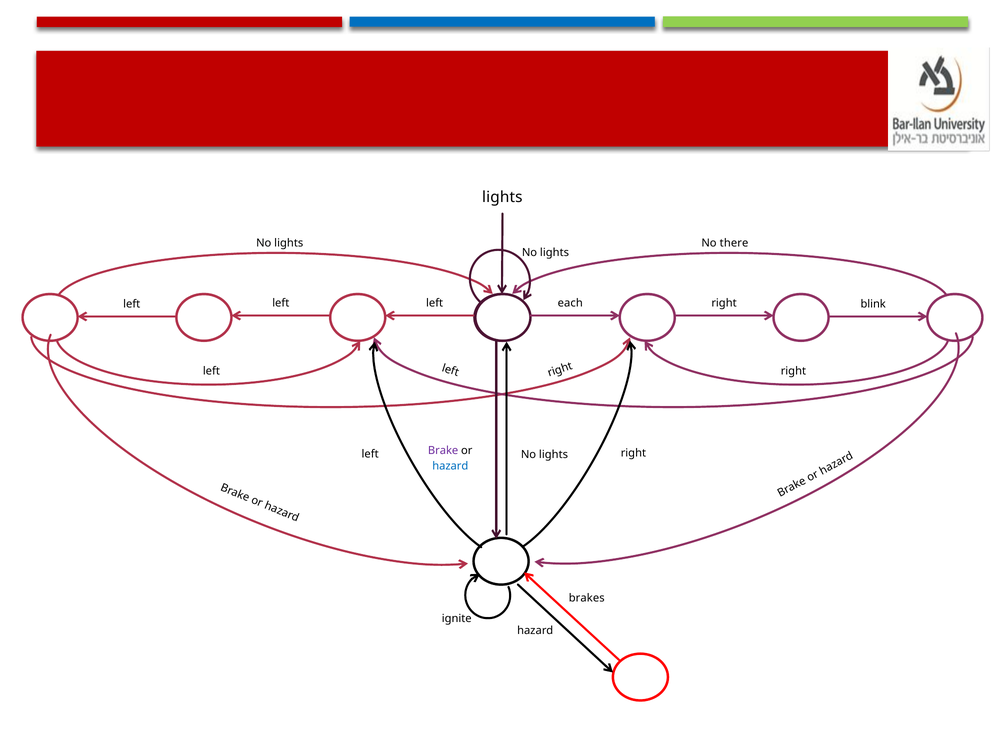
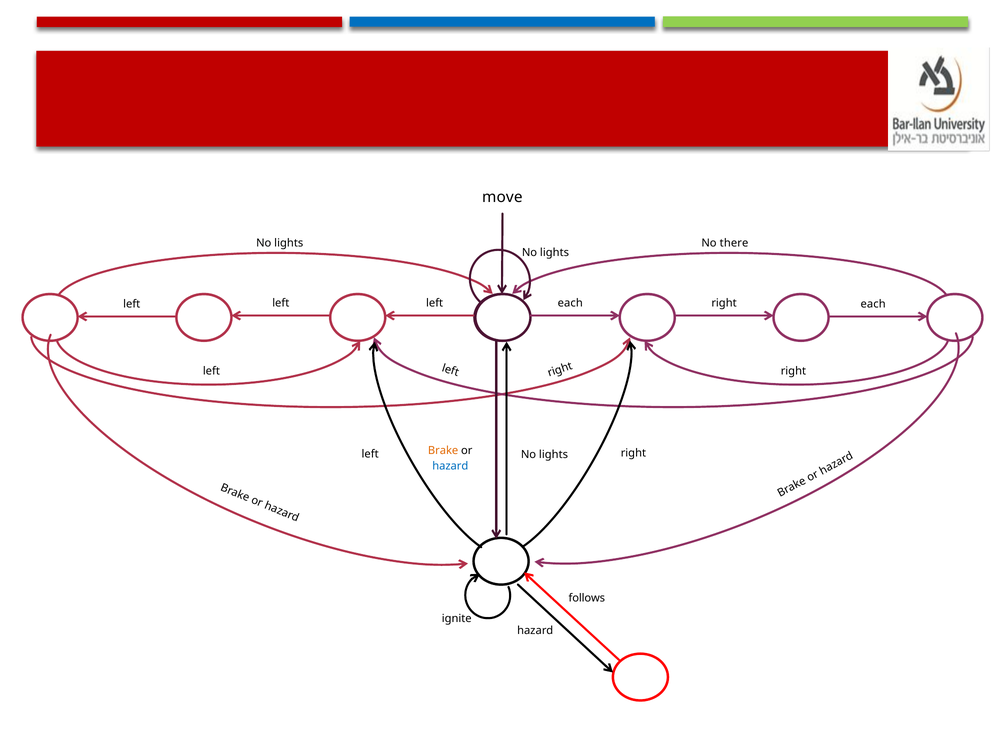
lights: lights -> move (502, 197)
right blink: blink -> each (873, 304)
Brake colour: purple -> orange (443, 451)
brakes: brakes -> follows (587, 598)
